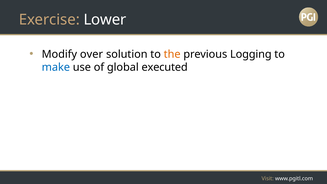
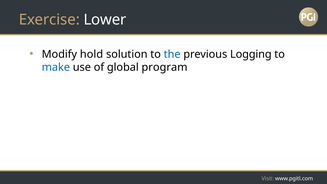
over: over -> hold (92, 54)
the colour: orange -> blue (172, 54)
executed: executed -> program (165, 67)
